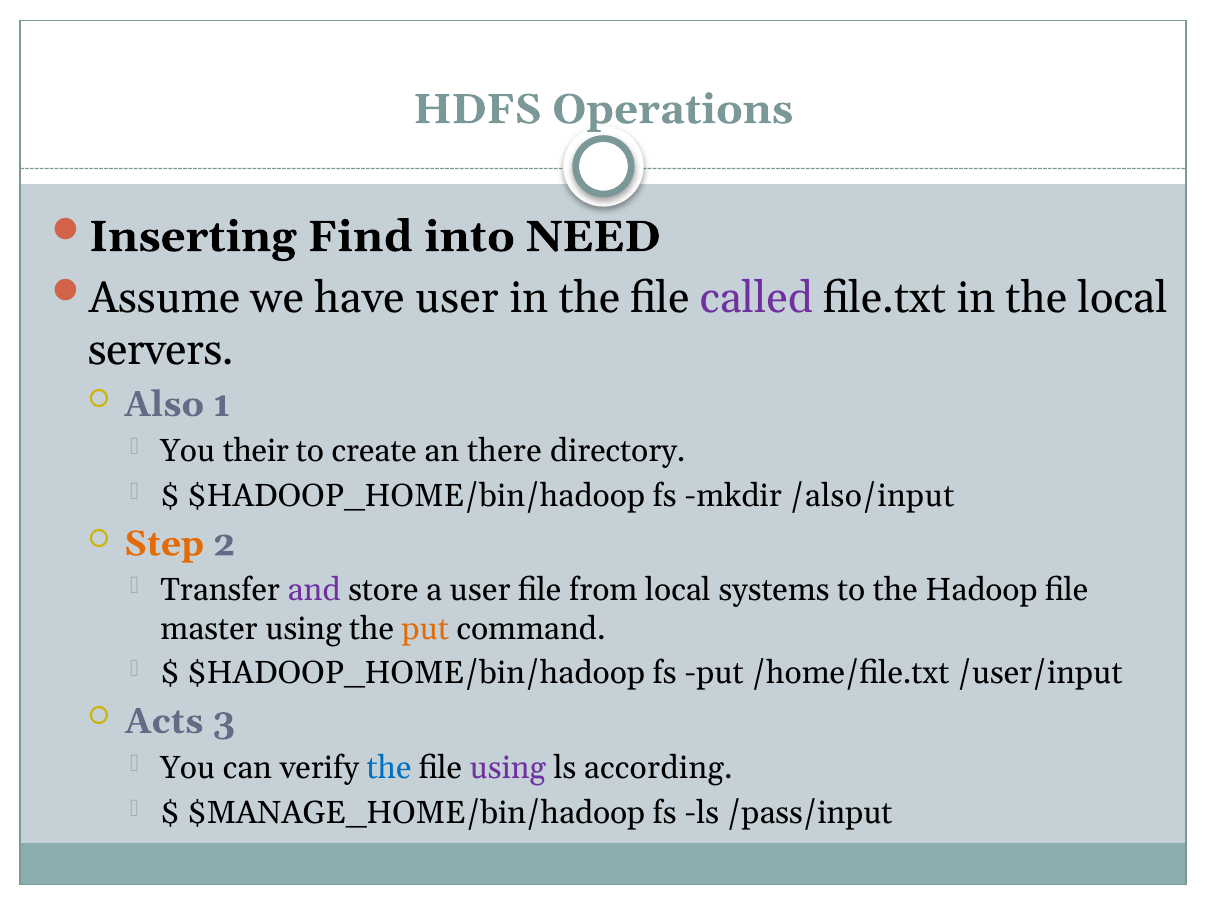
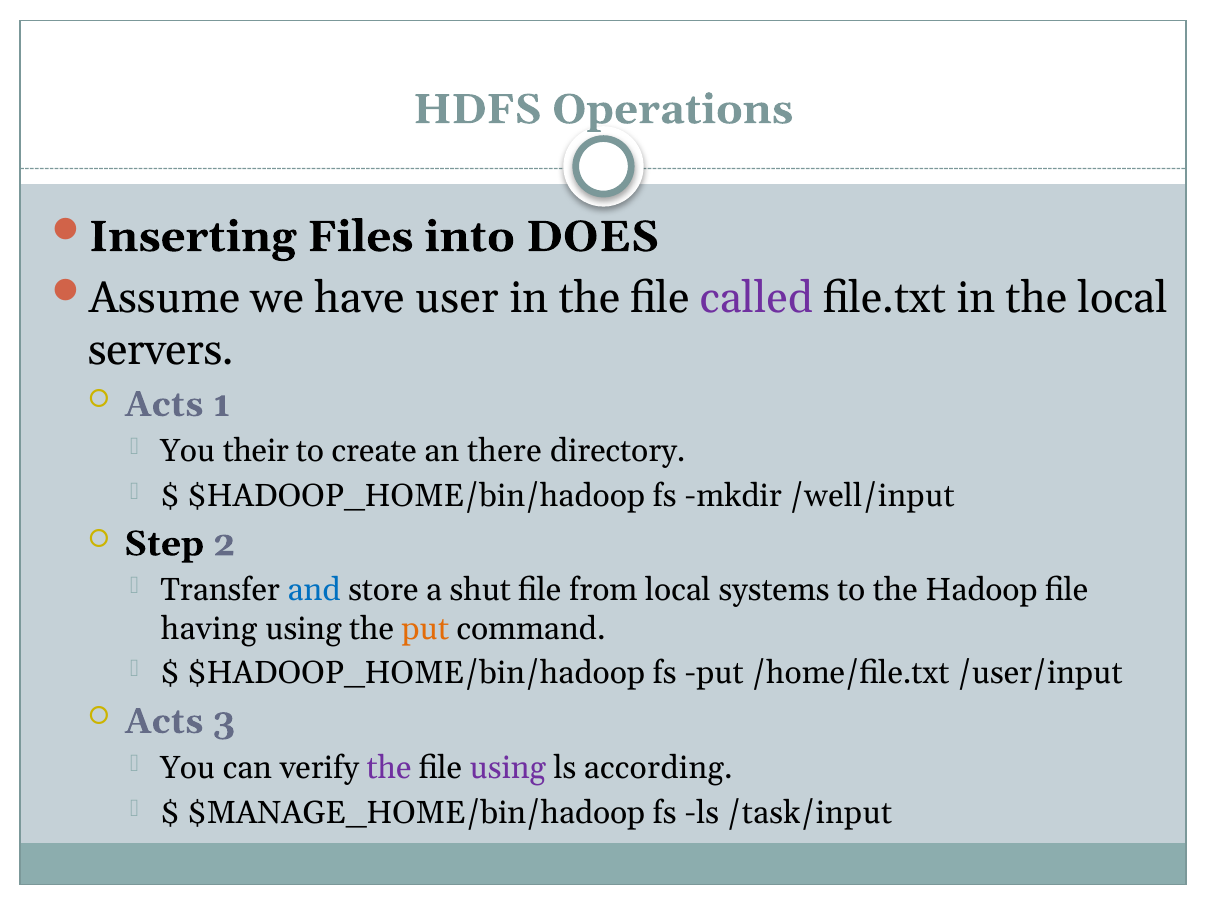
Find: Find -> Files (360, 237)
NEED: NEED -> DOES (593, 237)
Also: Also -> Acts (164, 404)
/also/input: /also/input -> /well/input (872, 496)
Step colour: orange -> black (164, 544)
and colour: purple -> blue (314, 590)
a user: user -> shut (480, 590)
master: master -> having (209, 629)
the colour: blue -> purple (389, 768)
/pass/input: /pass/input -> /task/input (809, 813)
